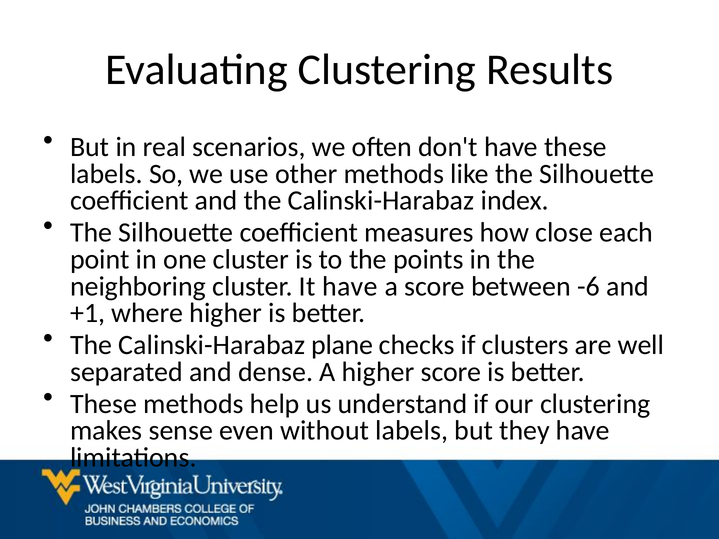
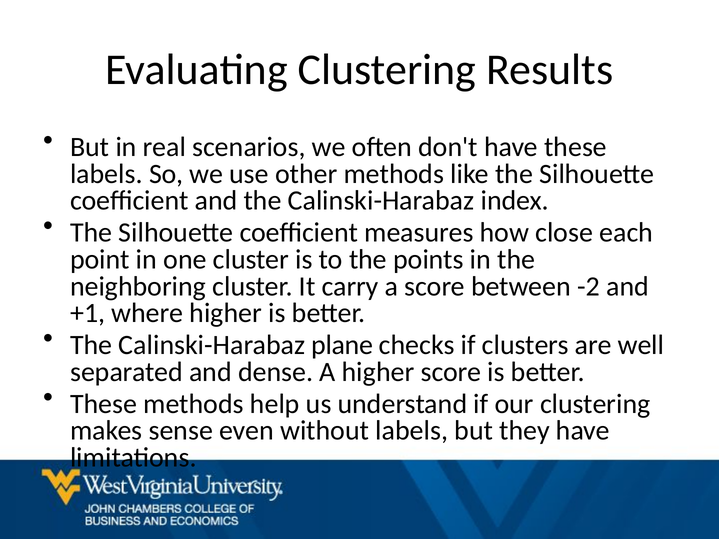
It have: have -> carry (350, 286)
-6: -6 -> -2 (589, 286)
